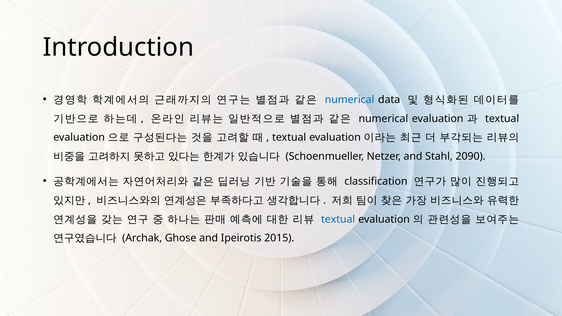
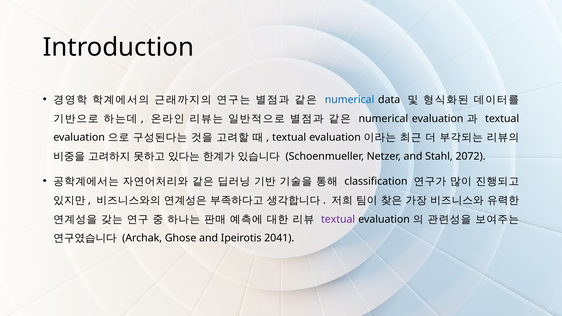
2090: 2090 -> 2072 (471, 157)
textual colour: blue -> purple (338, 219)
2015: 2015 -> 2041 (279, 238)
